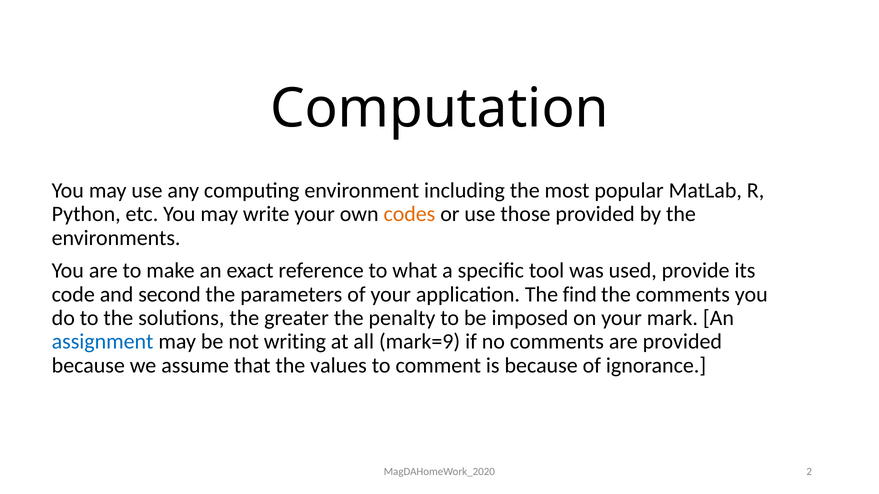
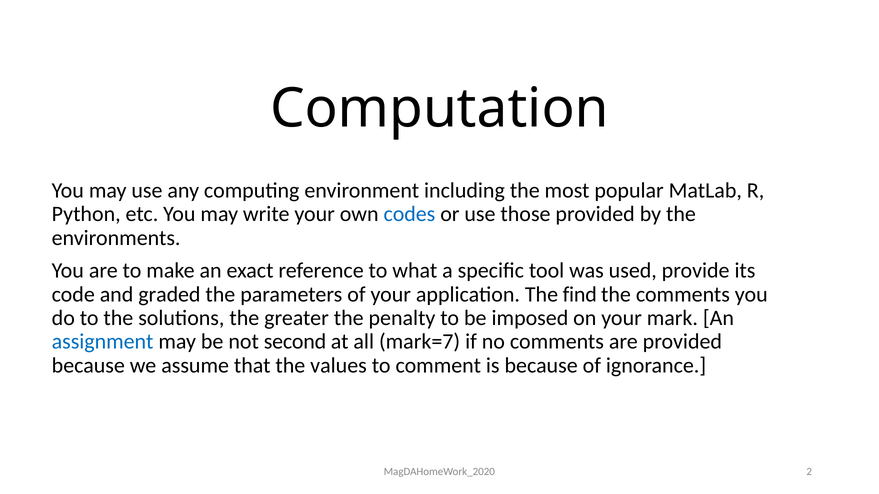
codes colour: orange -> blue (409, 214)
second: second -> graded (169, 295)
writing: writing -> second (295, 342)
mark=9: mark=9 -> mark=7 (420, 342)
